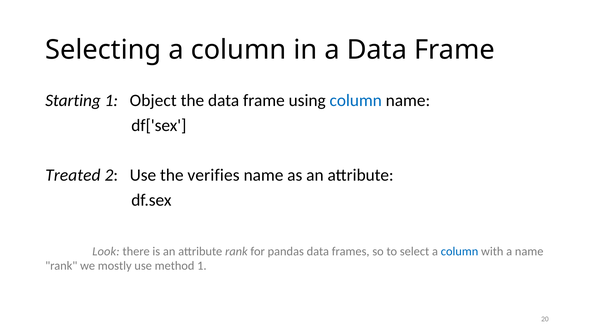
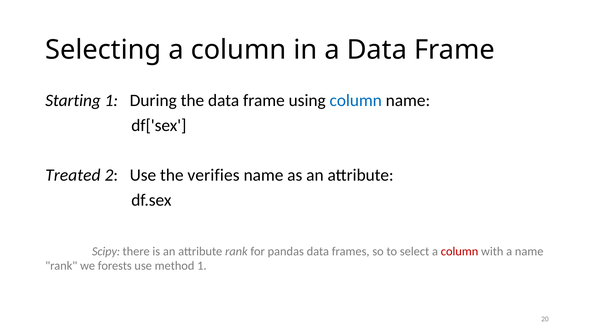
Object: Object -> During (153, 100)
Look: Look -> Scipy (106, 251)
column colour: blue -> red (460, 251)
mostly: mostly -> forests (115, 266)
